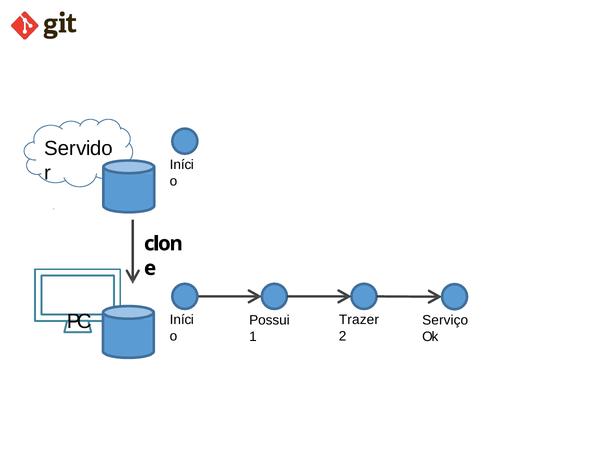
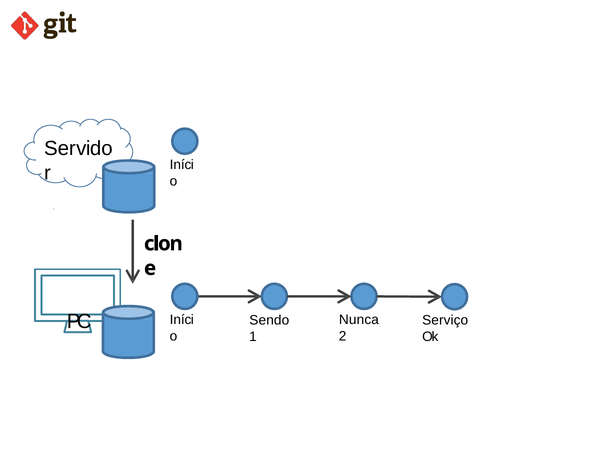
Trazer: Trazer -> Nunca (359, 320)
Possui: Possui -> Sendo (269, 320)
